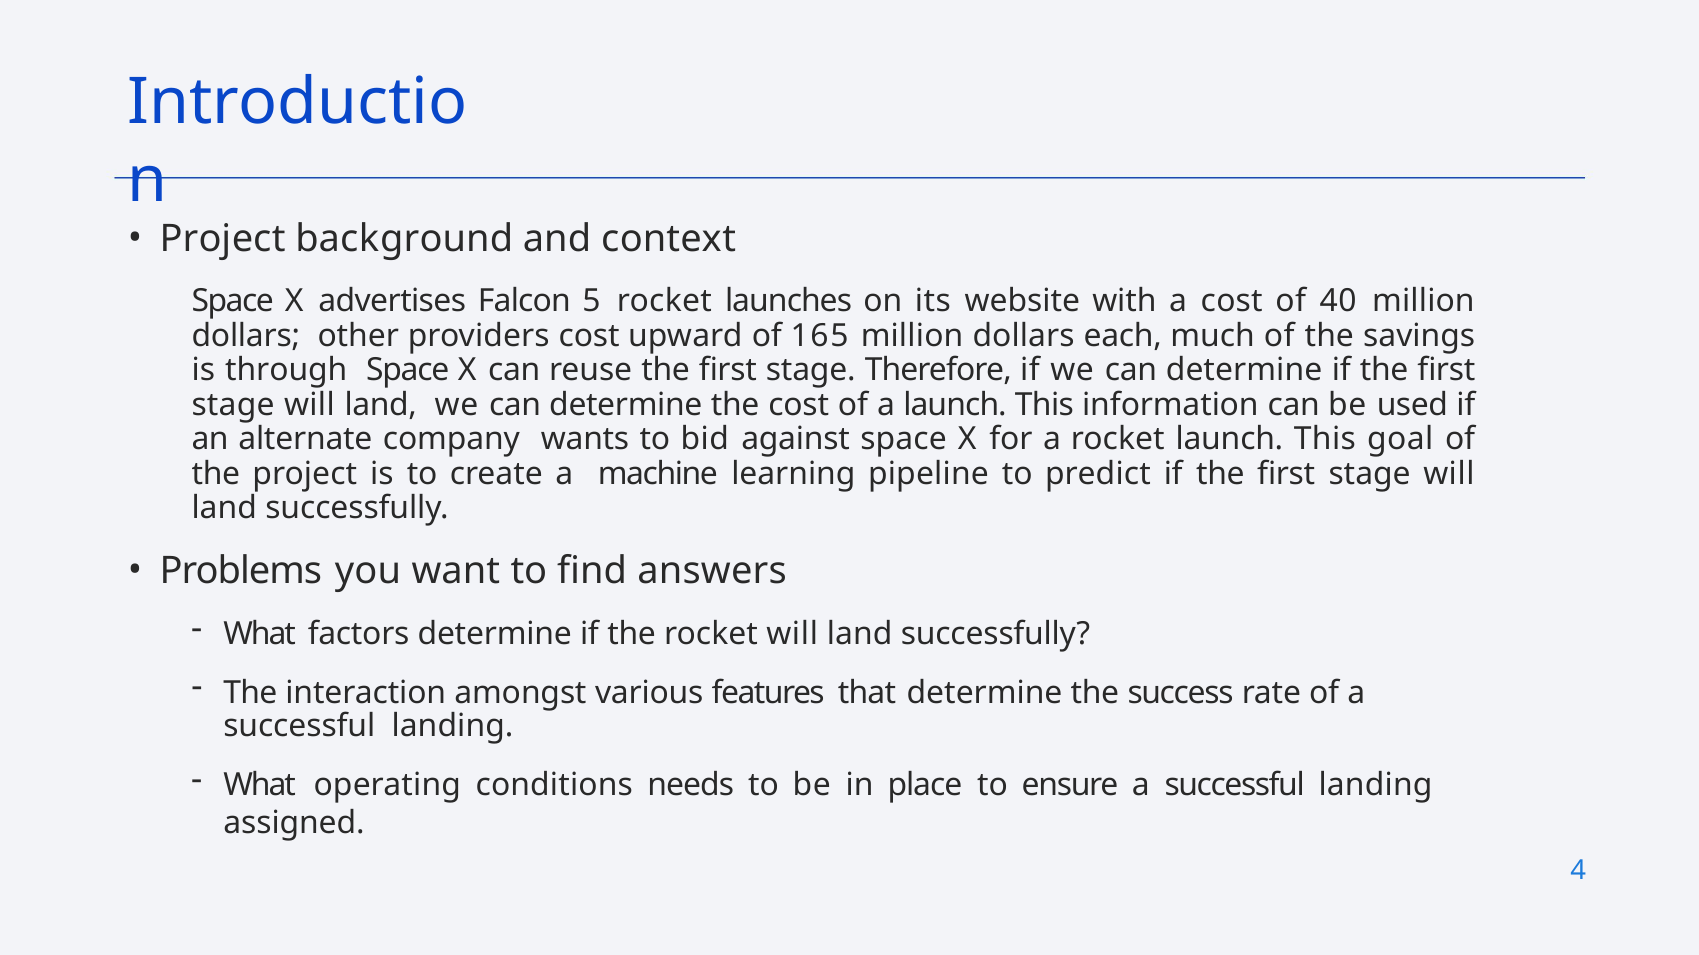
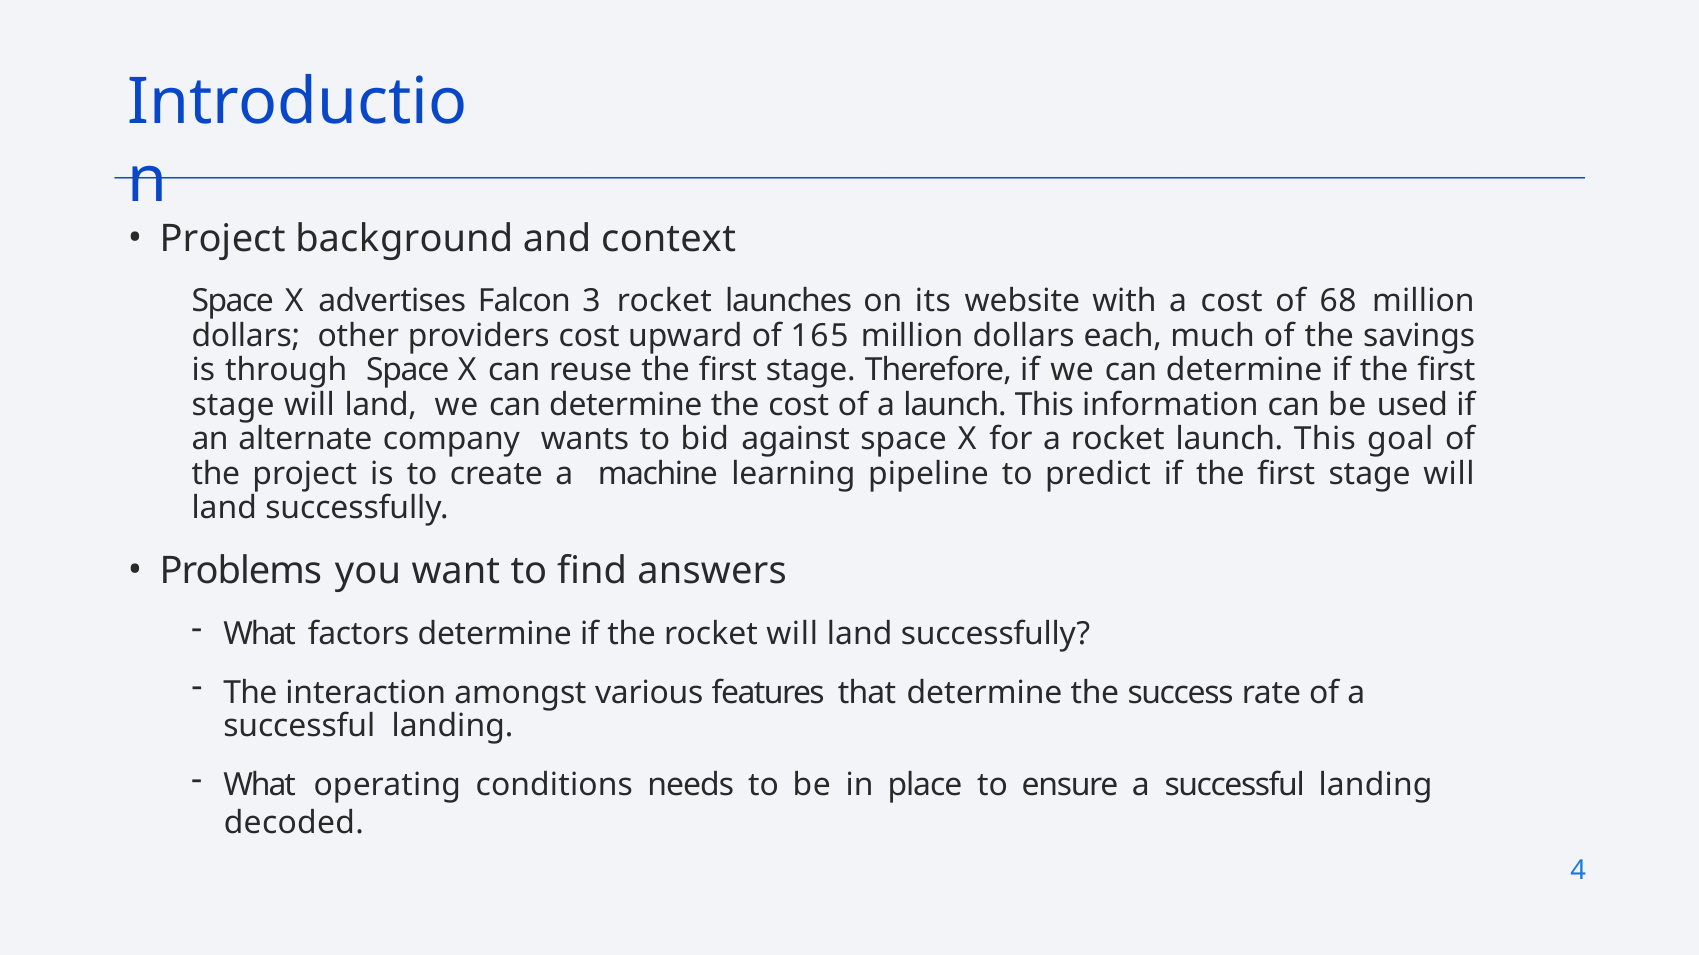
5: 5 -> 3 (591, 301)
40: 40 -> 68 (1338, 301)
assigned: assigned -> decoded (294, 824)
